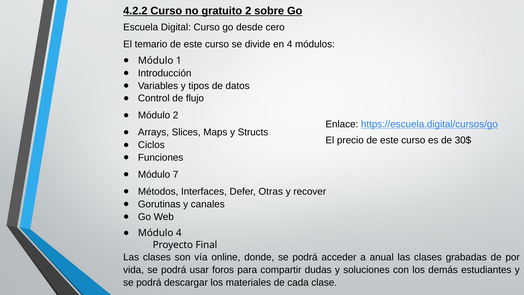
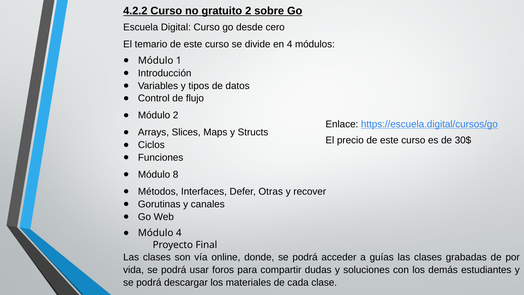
7: 7 -> 8 (176, 174)
anual: anual -> guías (382, 257)
